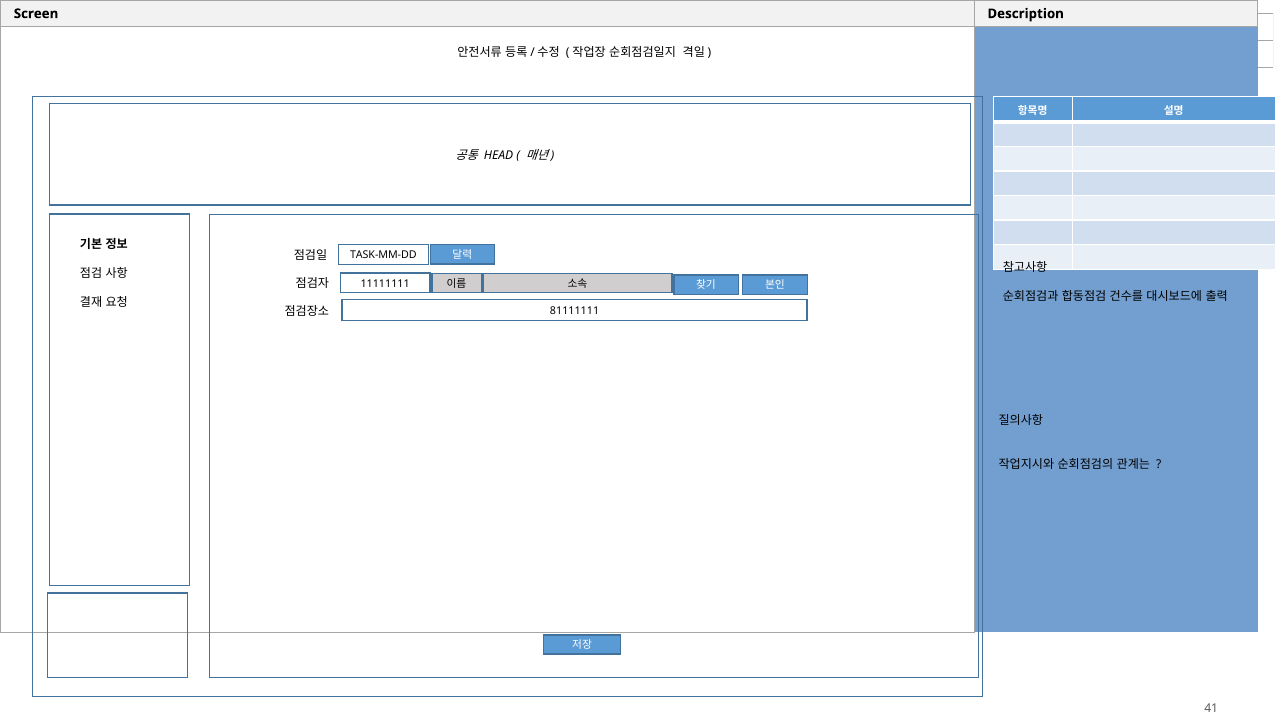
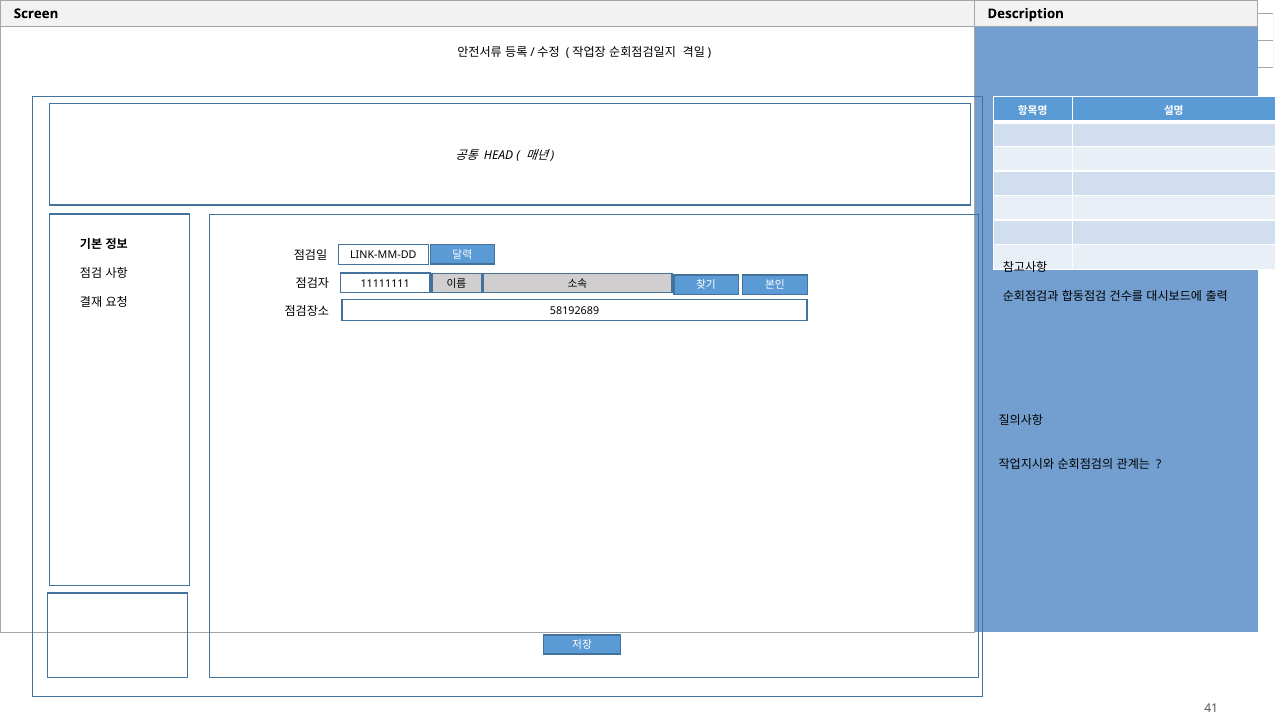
TASK-MM-DD: TASK-MM-DD -> LINK-MM-DD (383, 255)
81111111: 81111111 -> 58192689 (575, 311)
